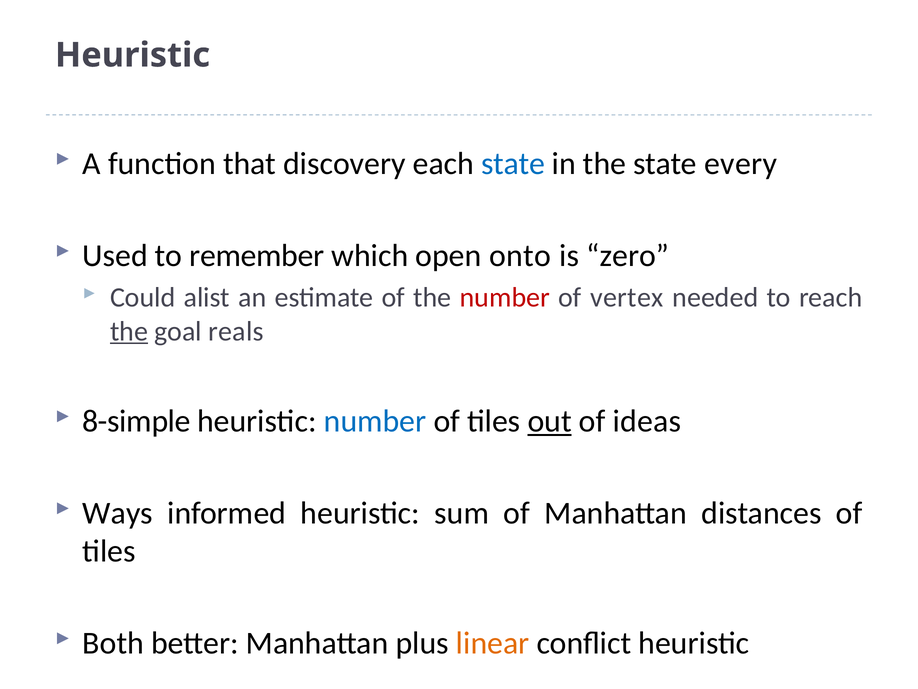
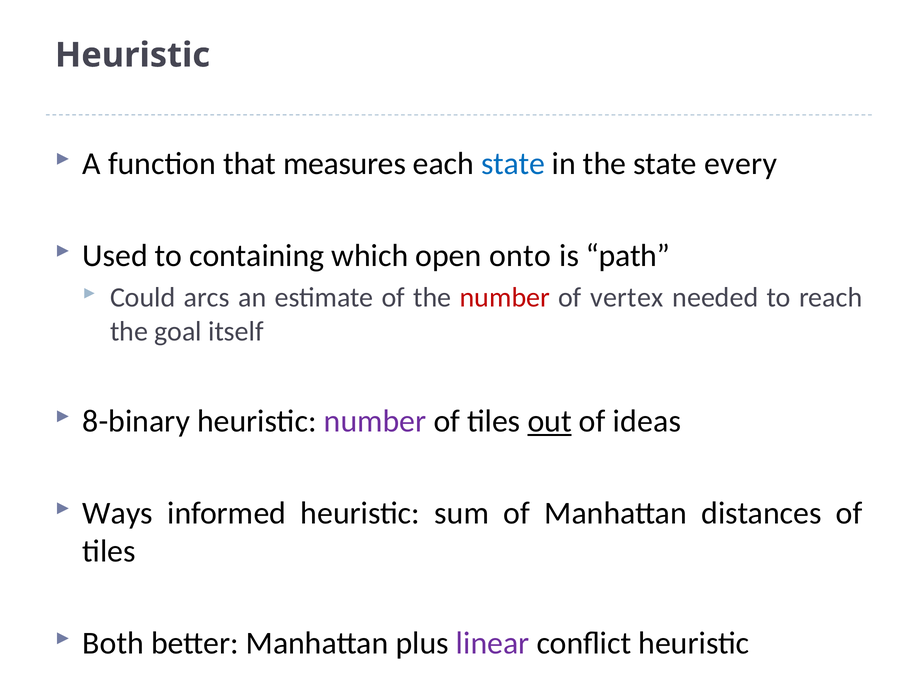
discovery: discovery -> measures (345, 164)
remember: remember -> containing (257, 255)
zero: zero -> path (628, 255)
alist: alist -> arcs (207, 297)
the underline: present -> none (129, 331)
reals: reals -> itself (236, 331)
8-simple: 8-simple -> 8-binary (136, 421)
number colour: blue -> purple (375, 421)
linear colour: orange -> purple (493, 643)
